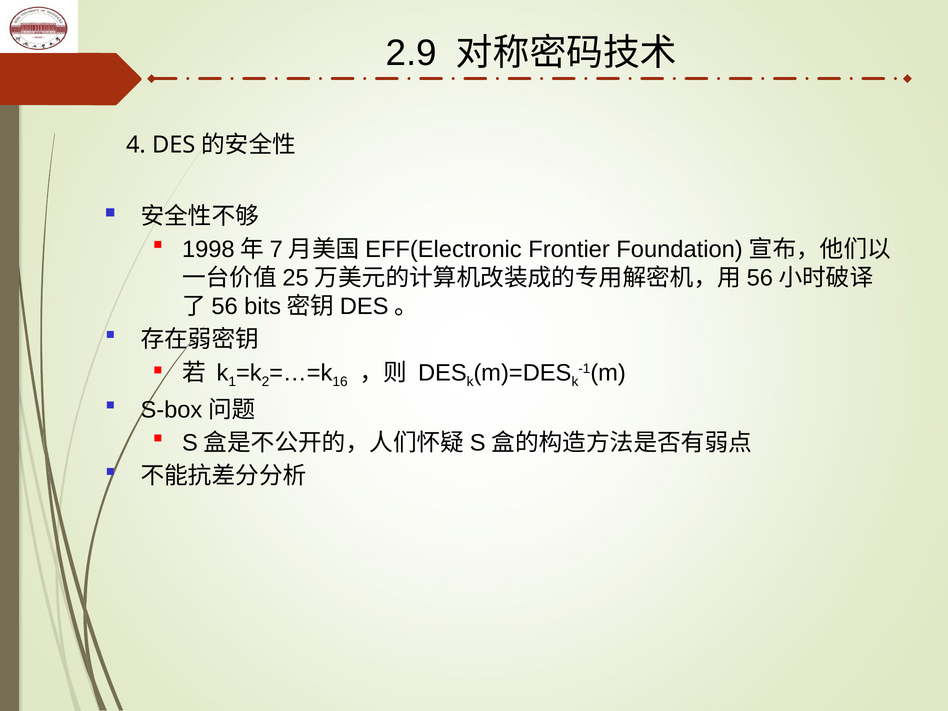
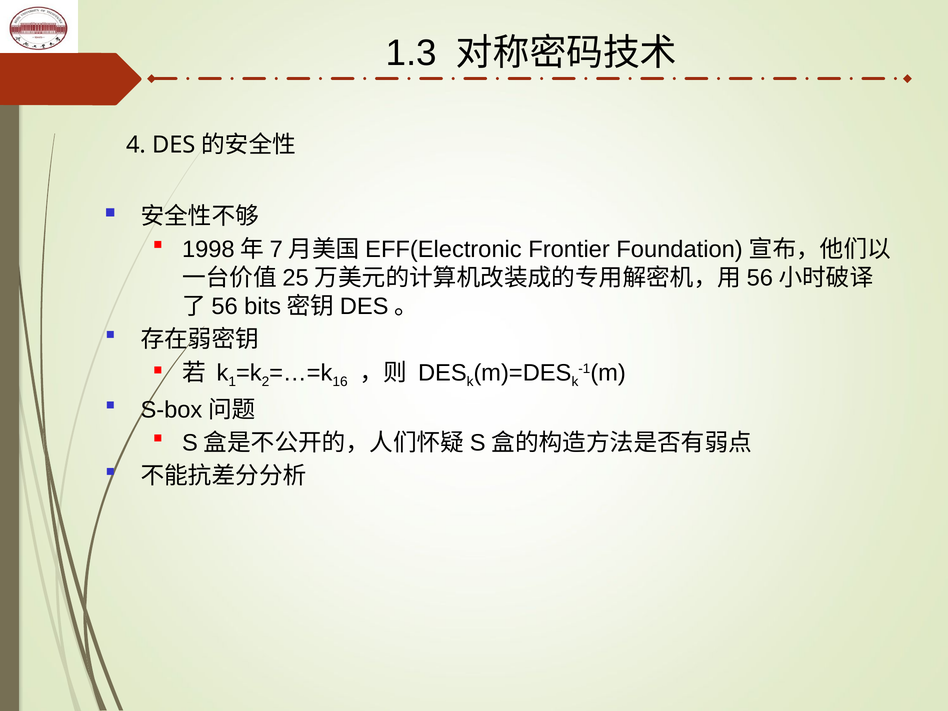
2.9: 2.9 -> 1.3 (411, 53)
